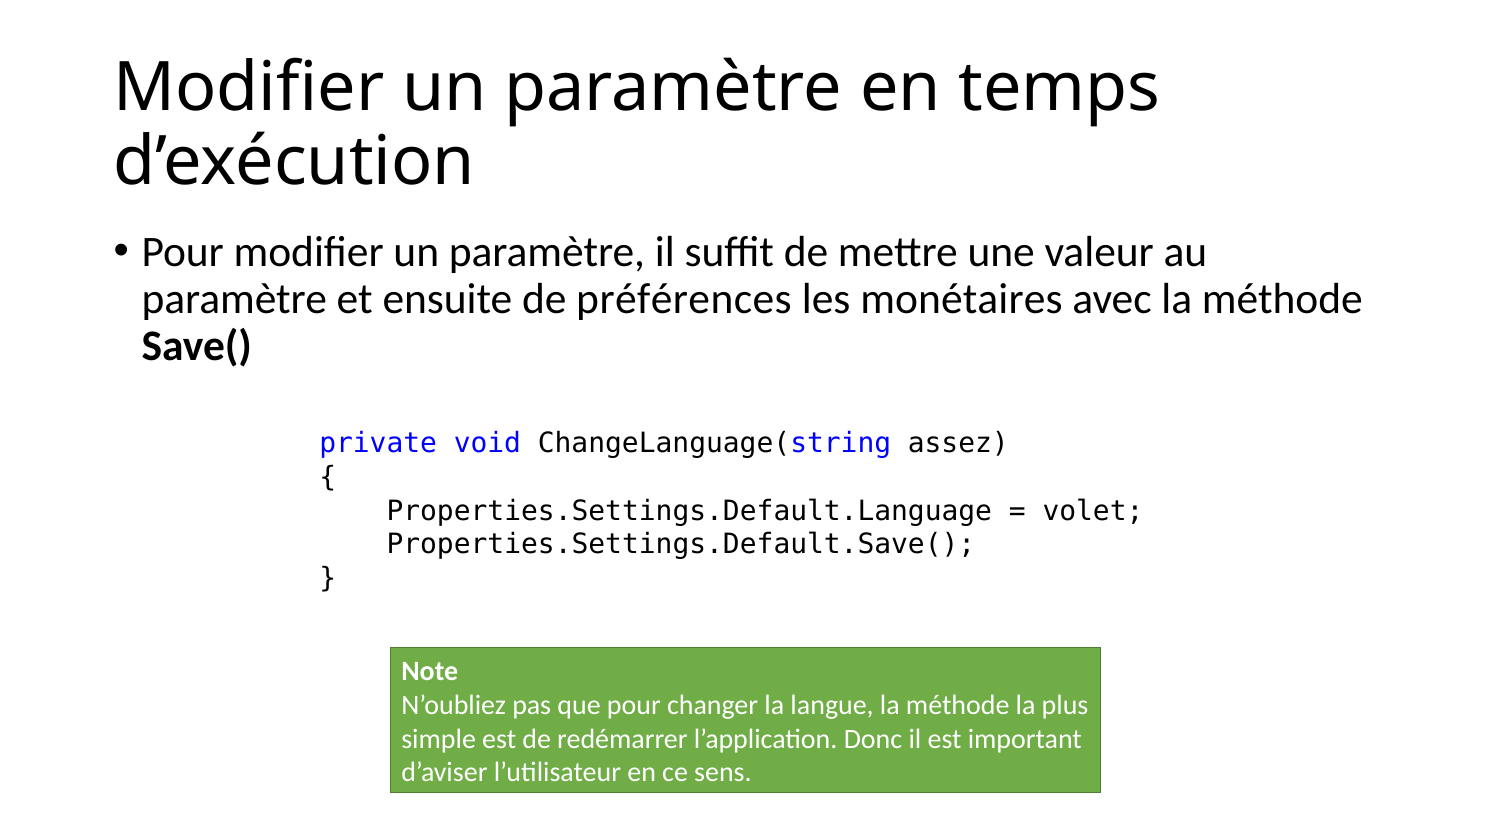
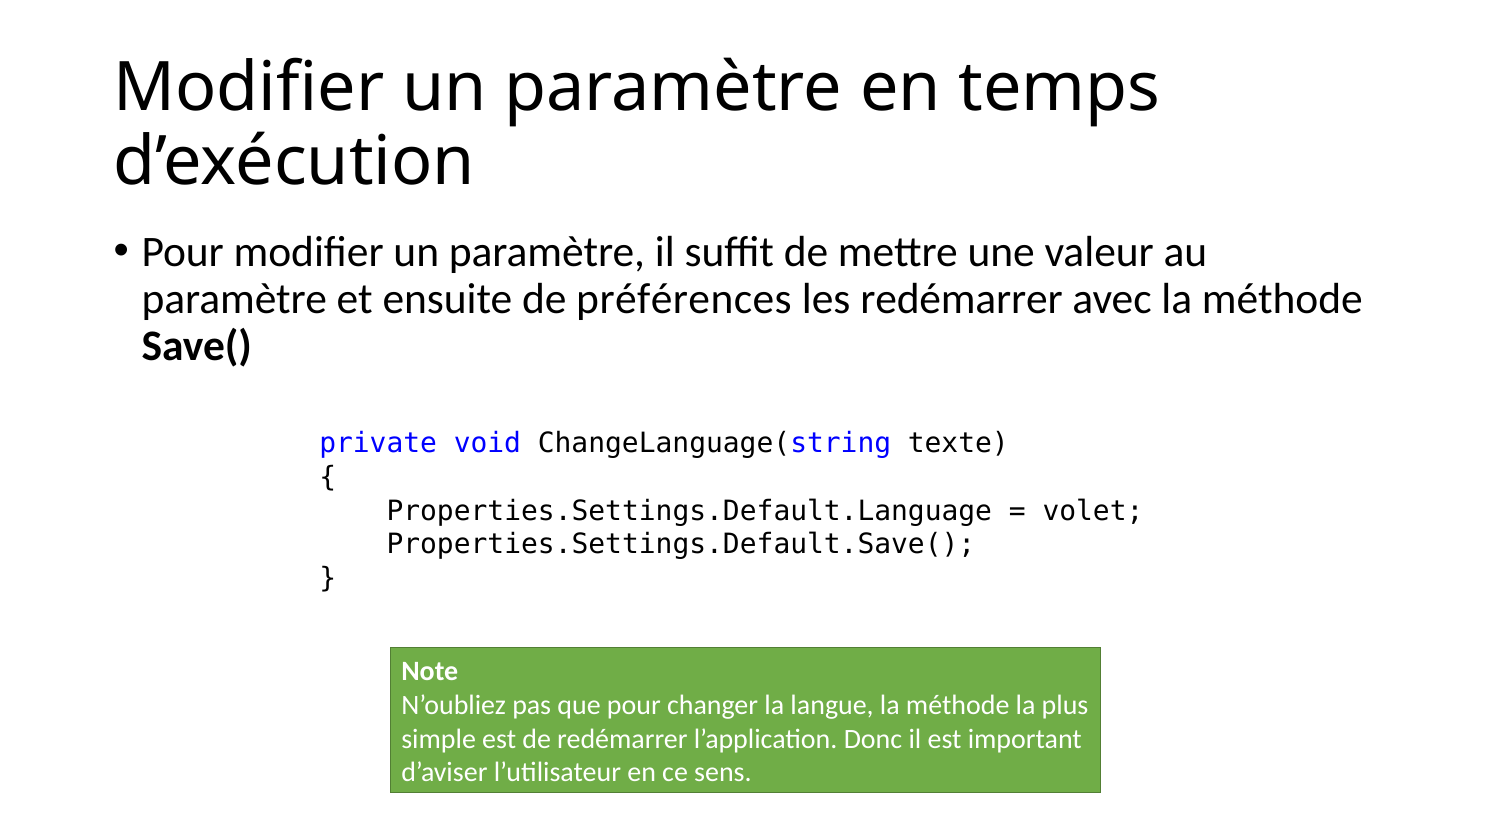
les monétaires: monétaires -> redémarrer (962, 299)
assez: assez -> texte (958, 444)
